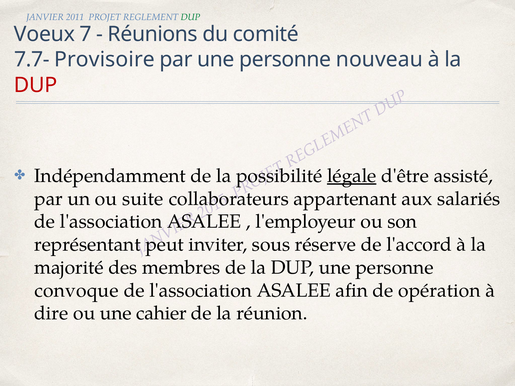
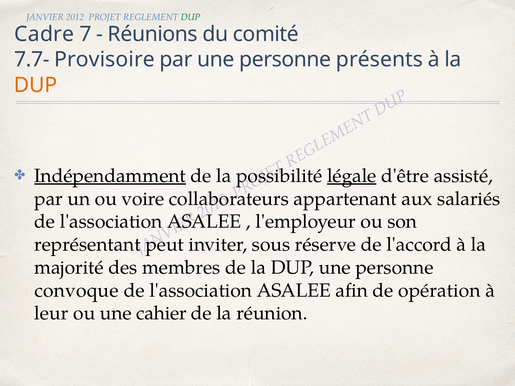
2011: 2011 -> 2012 (75, 17)
Voeux: Voeux -> Cadre (44, 34)
nouveau: nouveau -> présents (380, 60)
DUP colour: red -> orange (36, 85)
Indépendamment underline: none -> present (110, 176)
suite: suite -> voire (143, 199)
dire: dire -> leur (51, 314)
